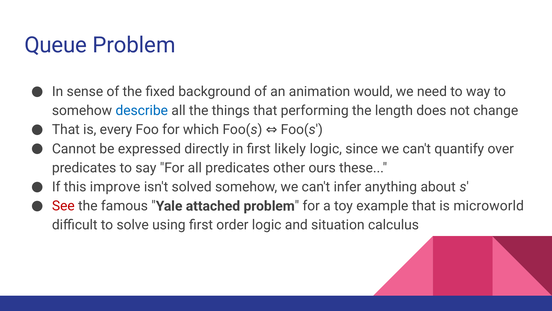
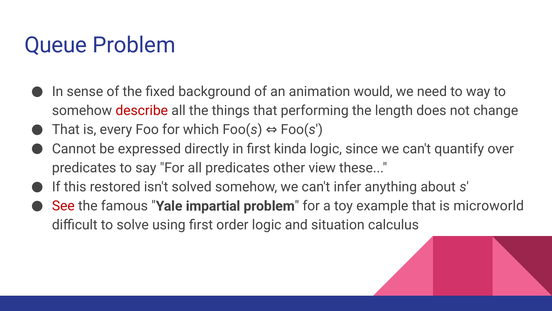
describe colour: blue -> red (142, 111)
likely: likely -> kinda (290, 149)
ours: ours -> view (322, 168)
improve: improve -> restored (115, 187)
attached: attached -> impartial (213, 206)
